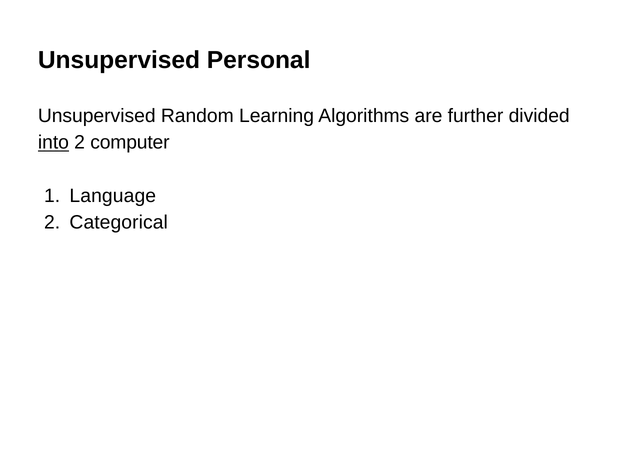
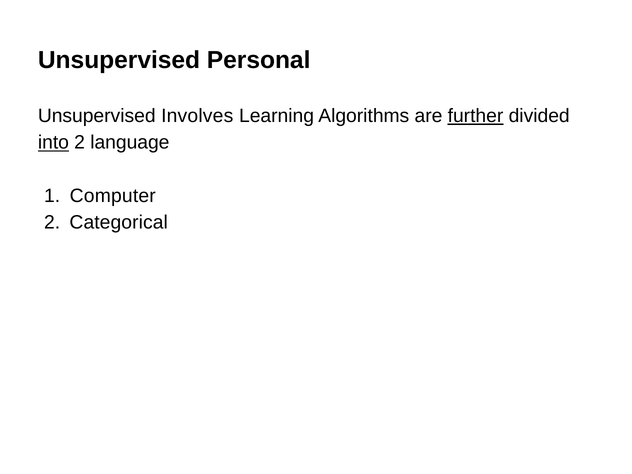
Random: Random -> Involves (197, 116)
further underline: none -> present (476, 116)
computer: computer -> language (130, 143)
Language: Language -> Computer (113, 196)
